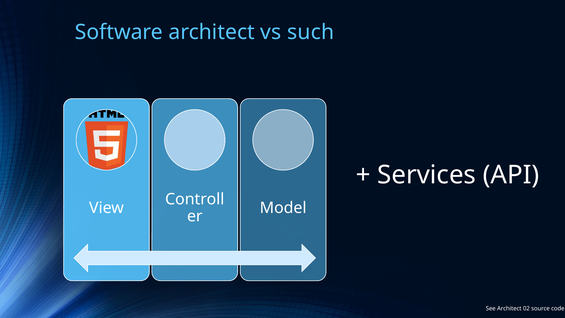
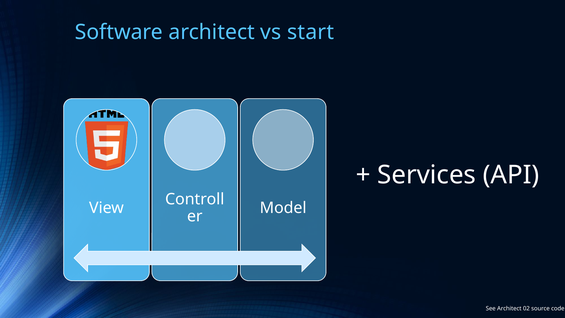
such: such -> start (311, 32)
